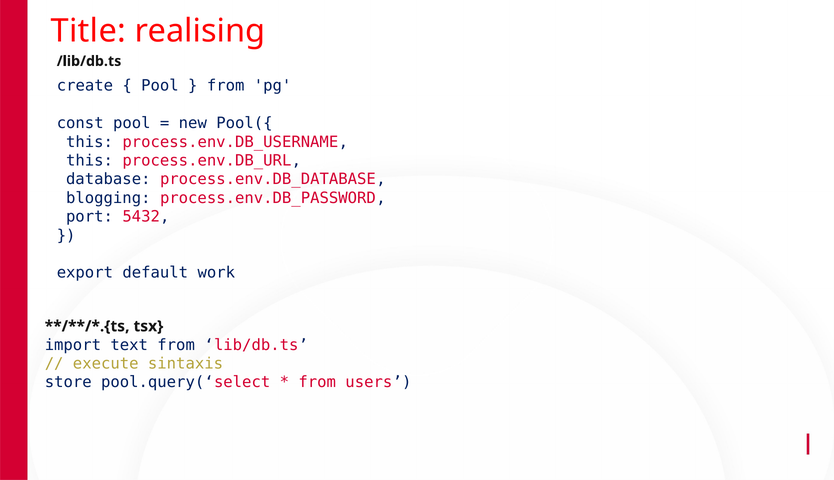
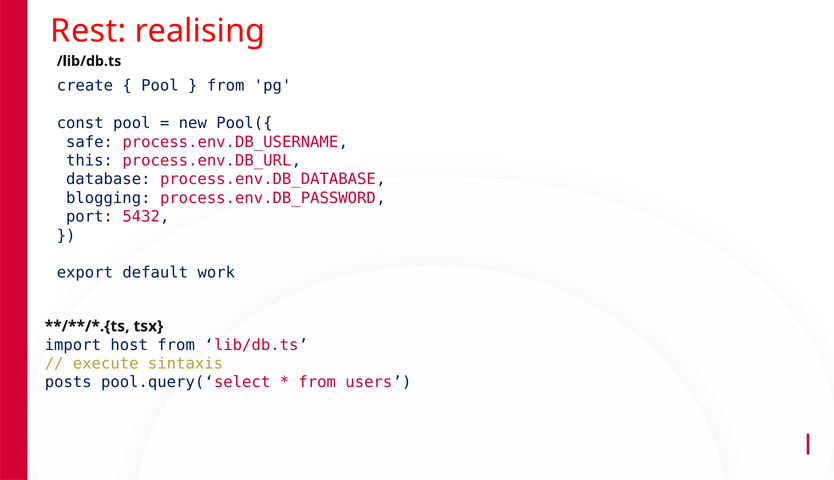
Title: Title -> Rest (88, 31)
this: this -> safe (90, 142)
text: text -> host (129, 345)
store: store -> posts (68, 382)
